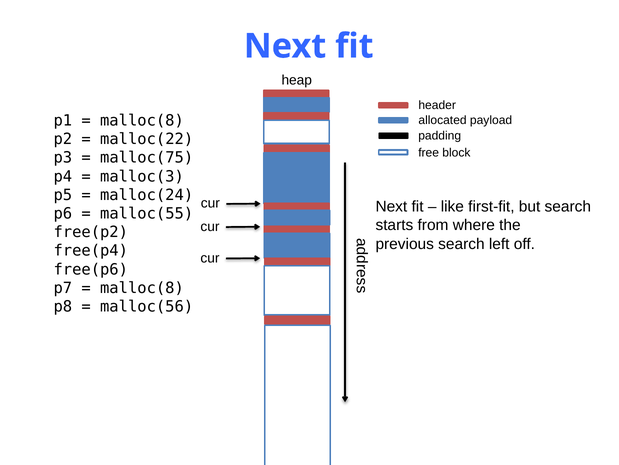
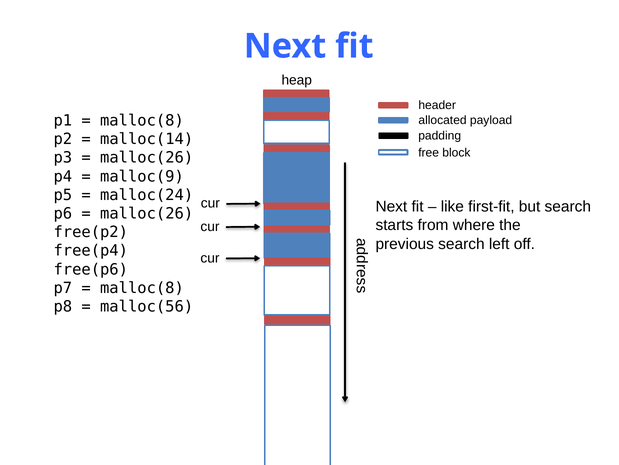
malloc(22: malloc(22 -> malloc(14 (147, 139)
malloc(75: malloc(75 -> malloc(26 (147, 158)
malloc(3: malloc(3 -> malloc(9 (142, 176)
malloc(55: malloc(55 -> malloc(26 (147, 213)
